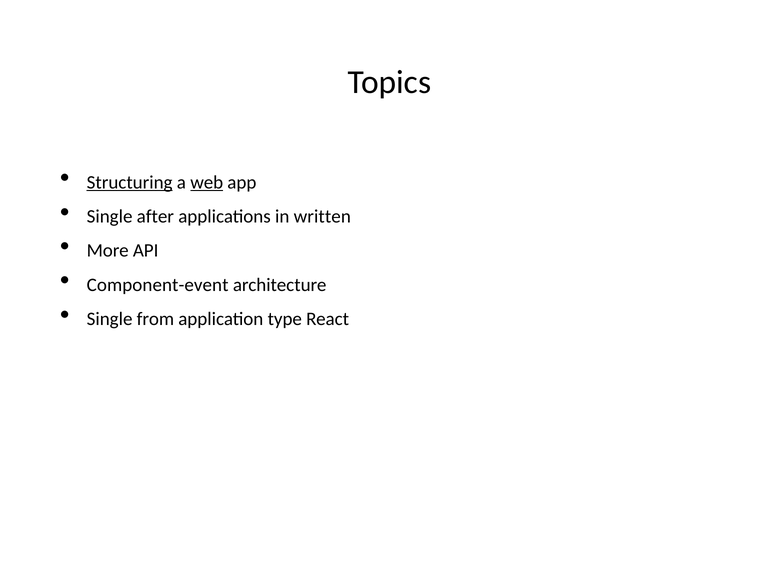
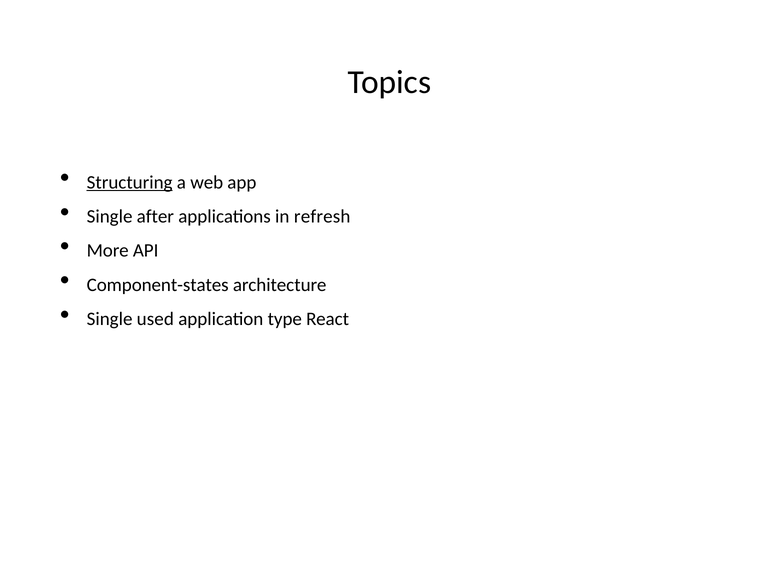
web underline: present -> none (207, 182)
written: written -> refresh (322, 217)
Component-event: Component-event -> Component-states (158, 285)
from: from -> used (155, 319)
